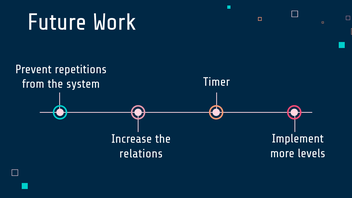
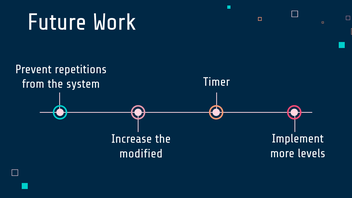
relations: relations -> modified (141, 153)
